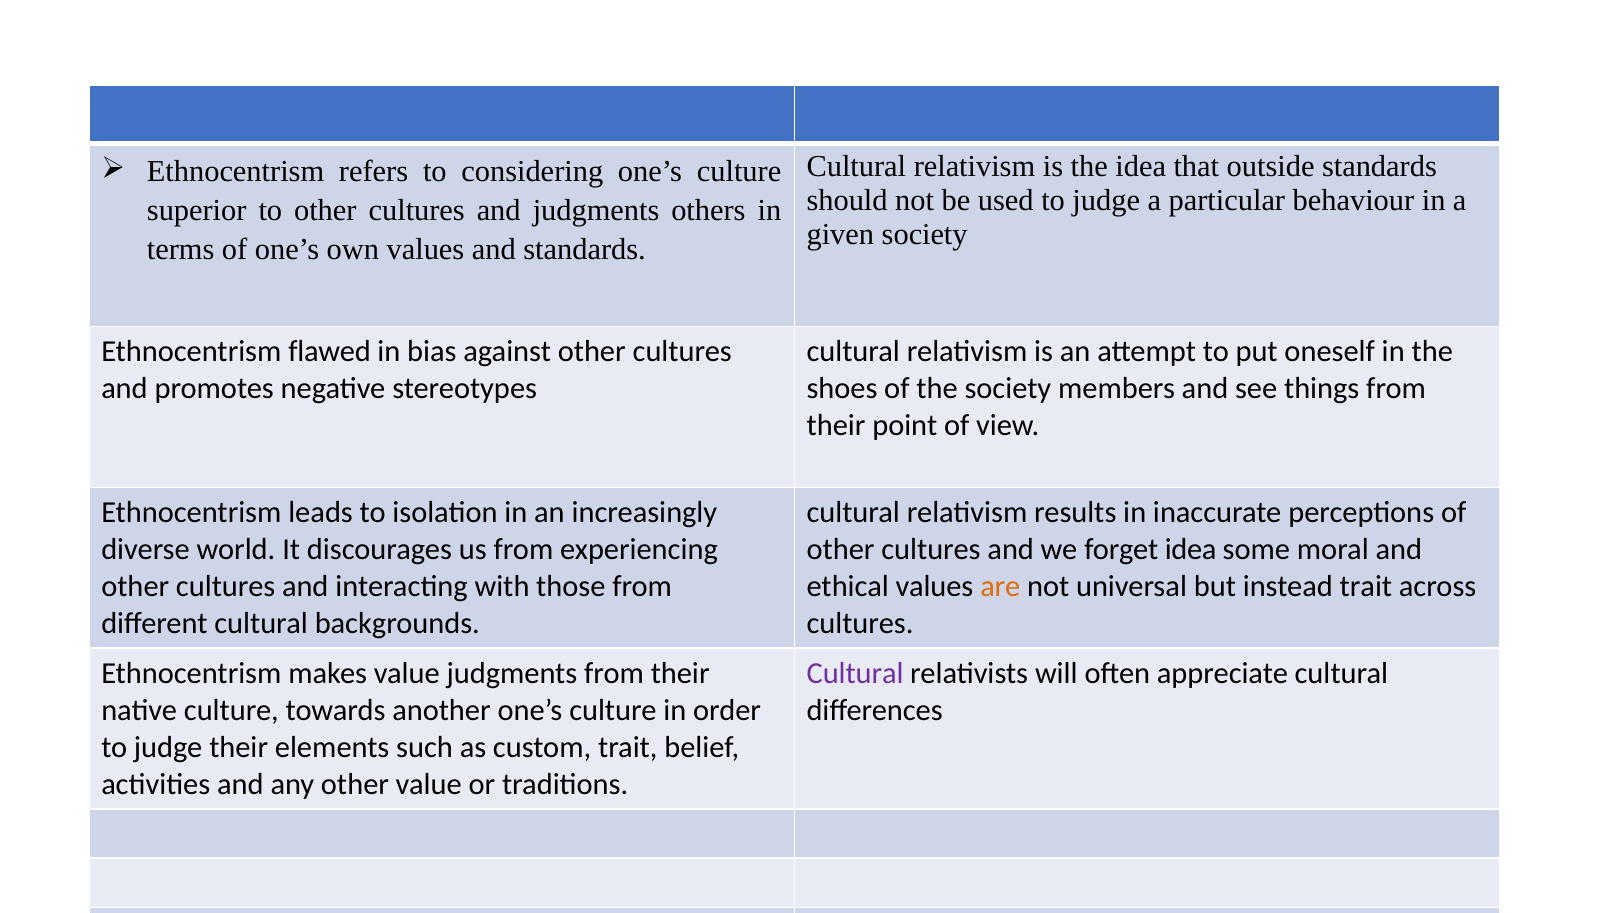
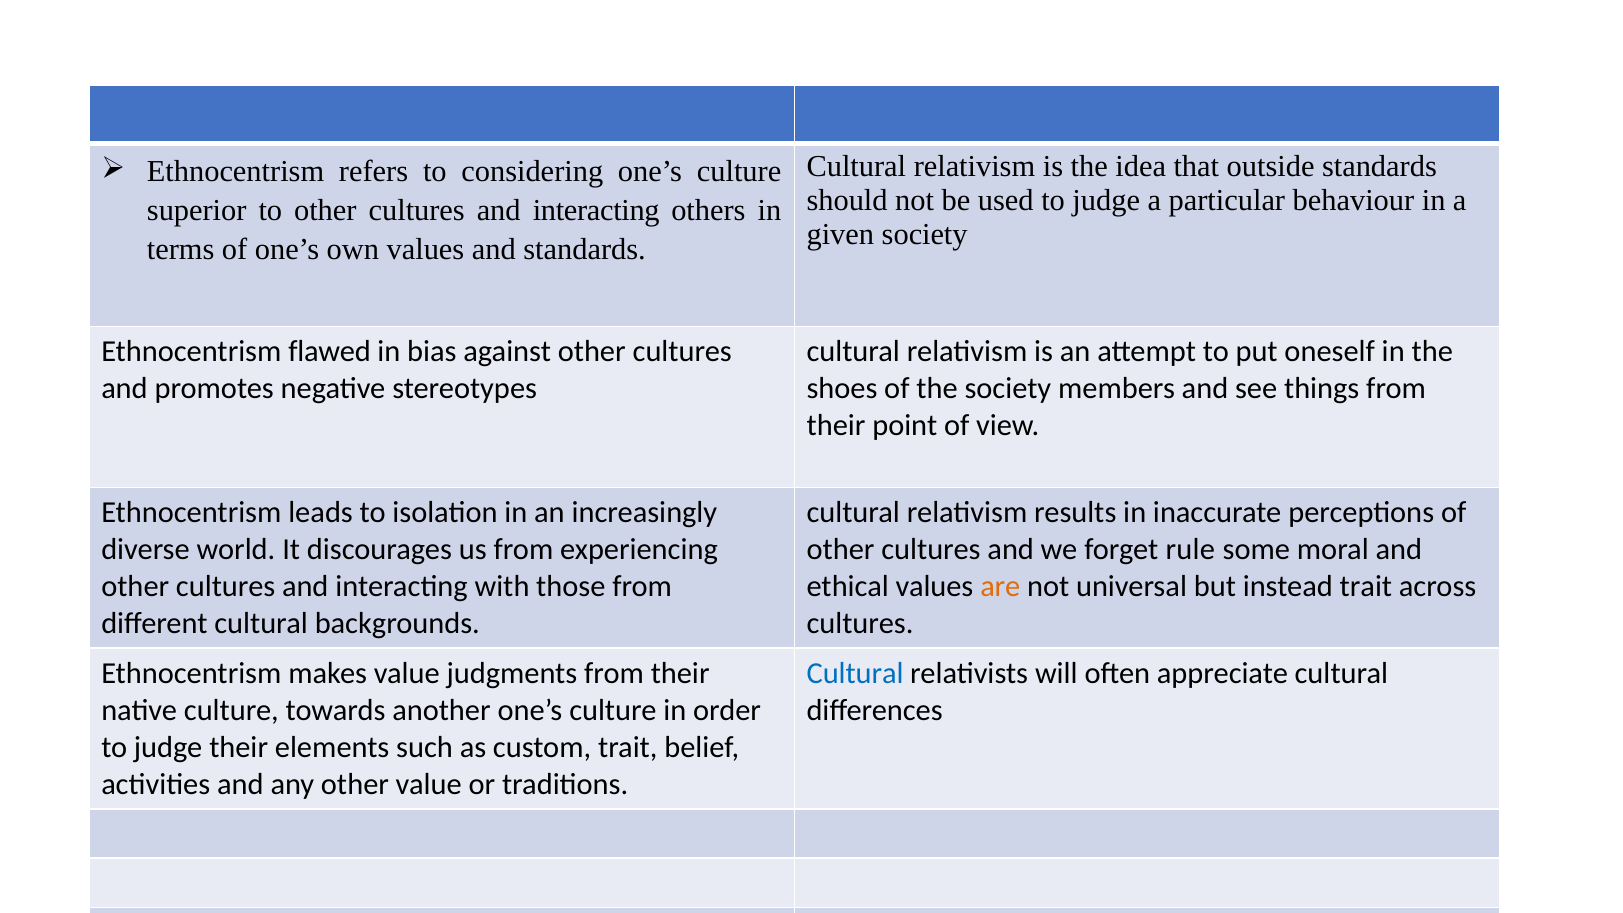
judgments: judgments -> interacting (596, 210)
forget idea: idea -> rule (1190, 549)
Cultural colour: purple -> blue (855, 673)
